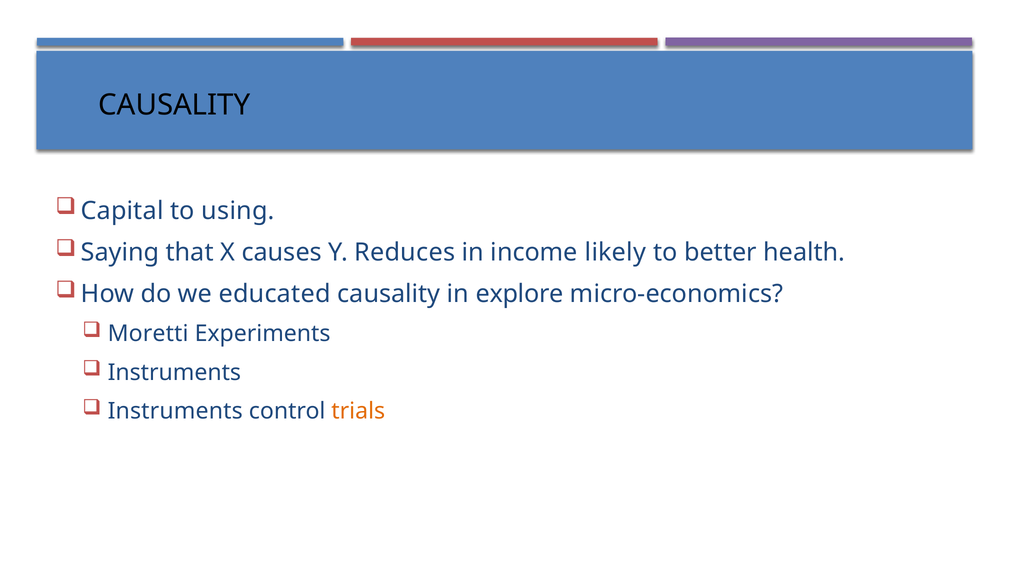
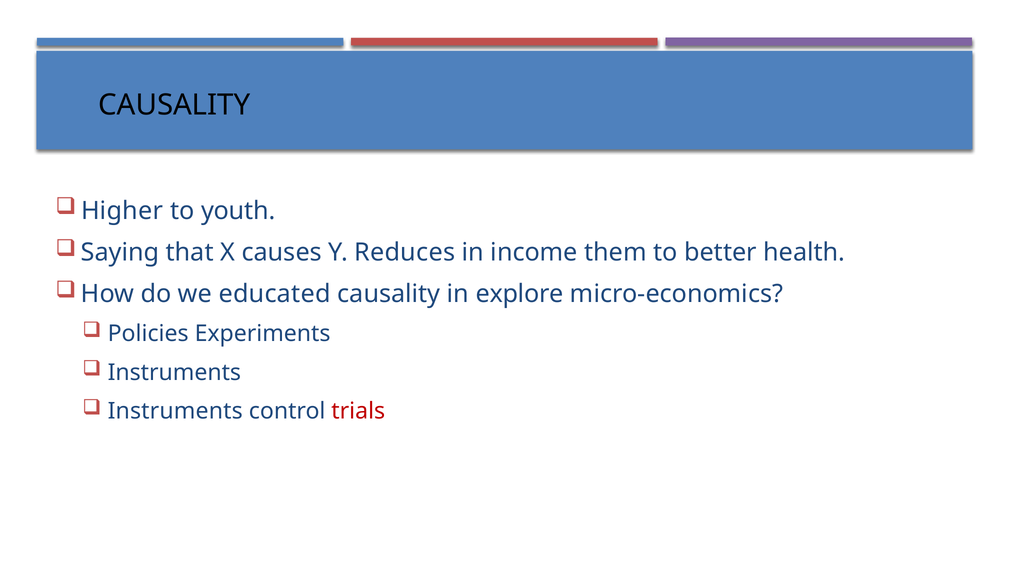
Capital: Capital -> Higher (122, 211)
using: using -> youth (238, 211)
likely: likely -> them (616, 252)
Moretti: Moretti -> Policies (148, 334)
trials colour: orange -> red (358, 411)
